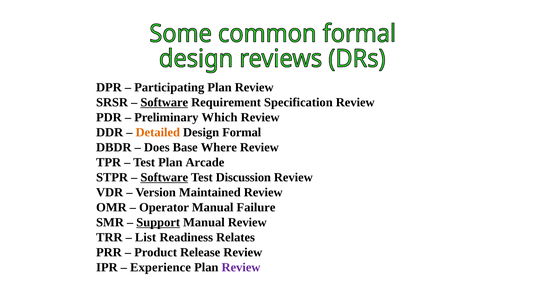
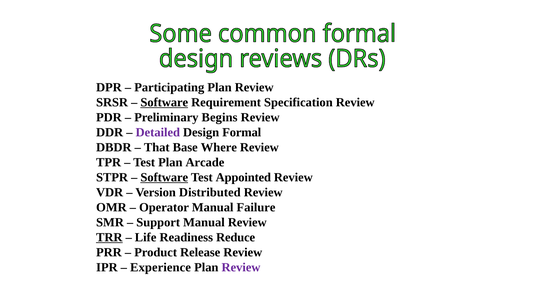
Which: Which -> Begins (220, 117)
Detailed colour: orange -> purple (158, 132)
Does: Does -> That (157, 147)
Discussion: Discussion -> Appointed (243, 177)
Maintained: Maintained -> Distributed (210, 192)
Support underline: present -> none (158, 222)
TRR underline: none -> present (109, 237)
List: List -> Life (146, 237)
Relates: Relates -> Reduce (236, 237)
